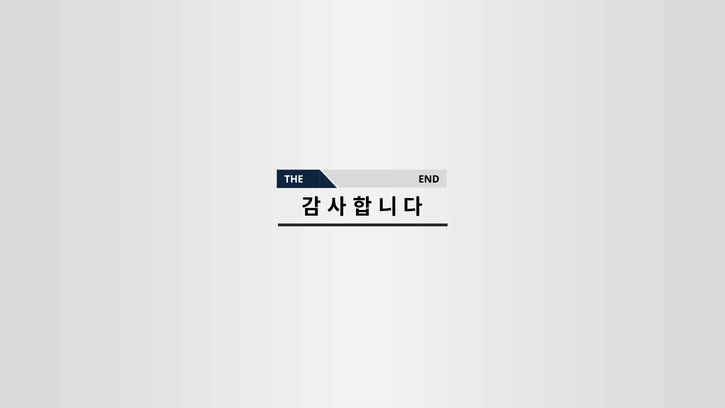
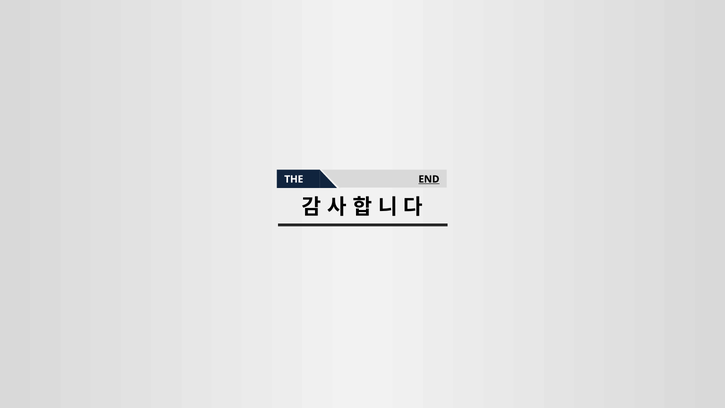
END underline: none -> present (429, 179)
